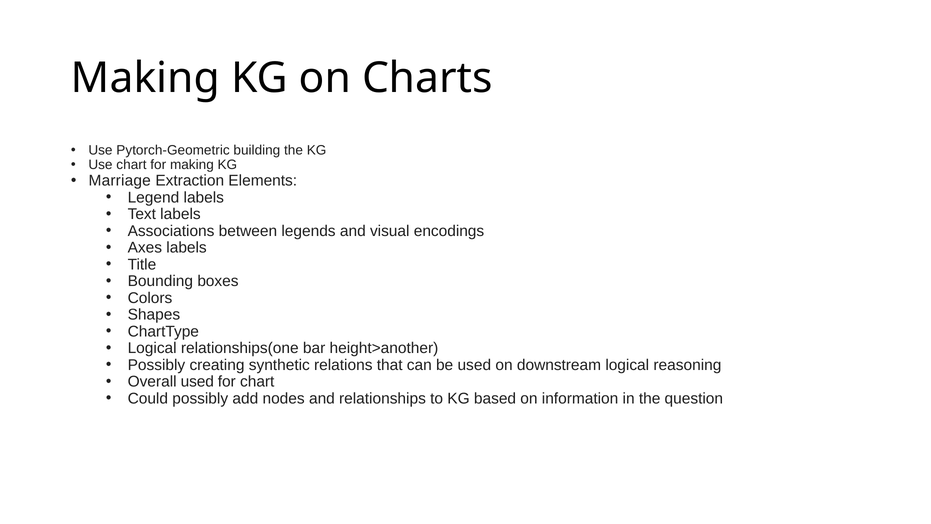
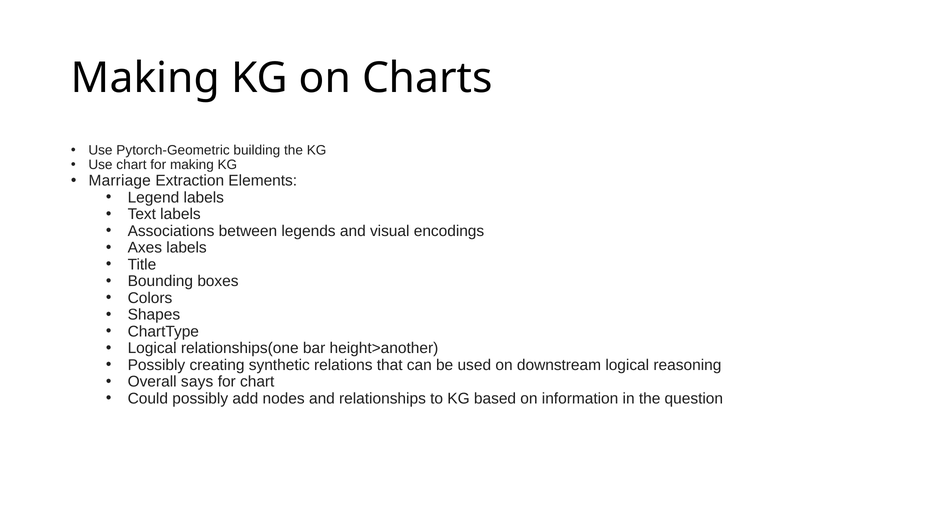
Overall used: used -> says (197, 381)
